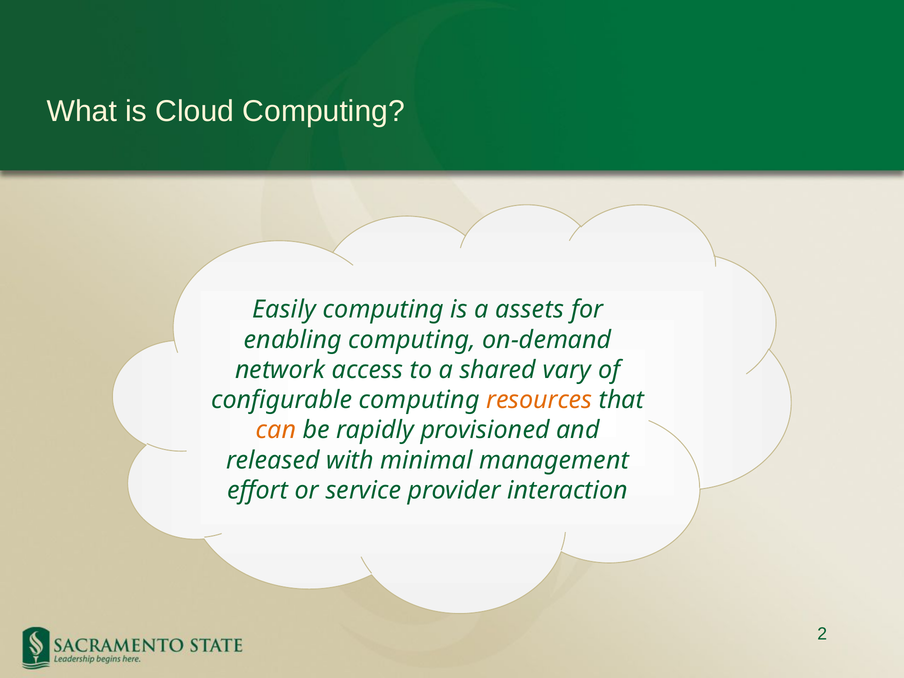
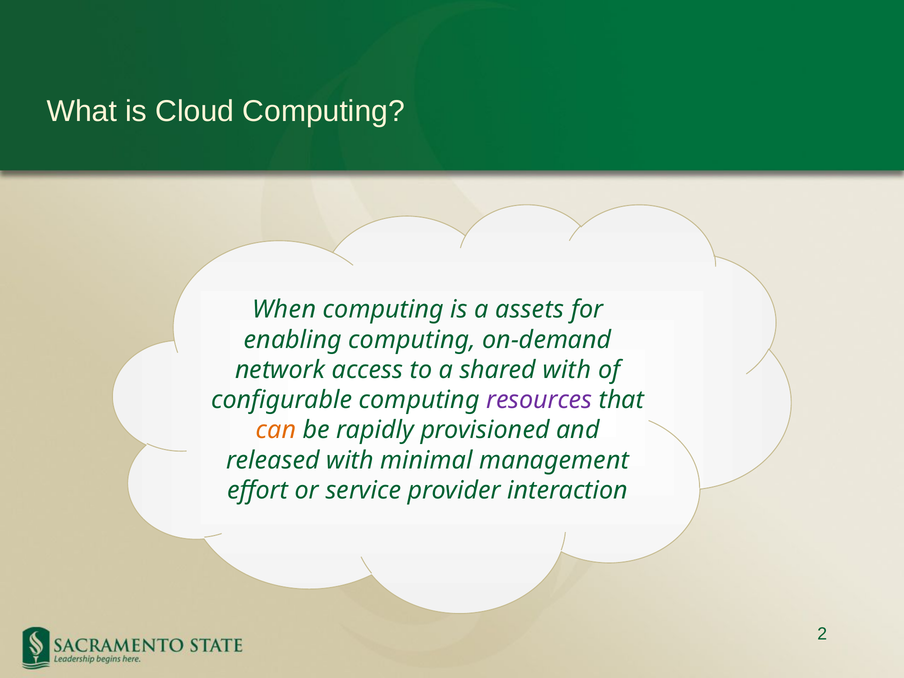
Easily: Easily -> When (284, 310)
shared vary: vary -> with (567, 370)
resources colour: orange -> purple (539, 400)
